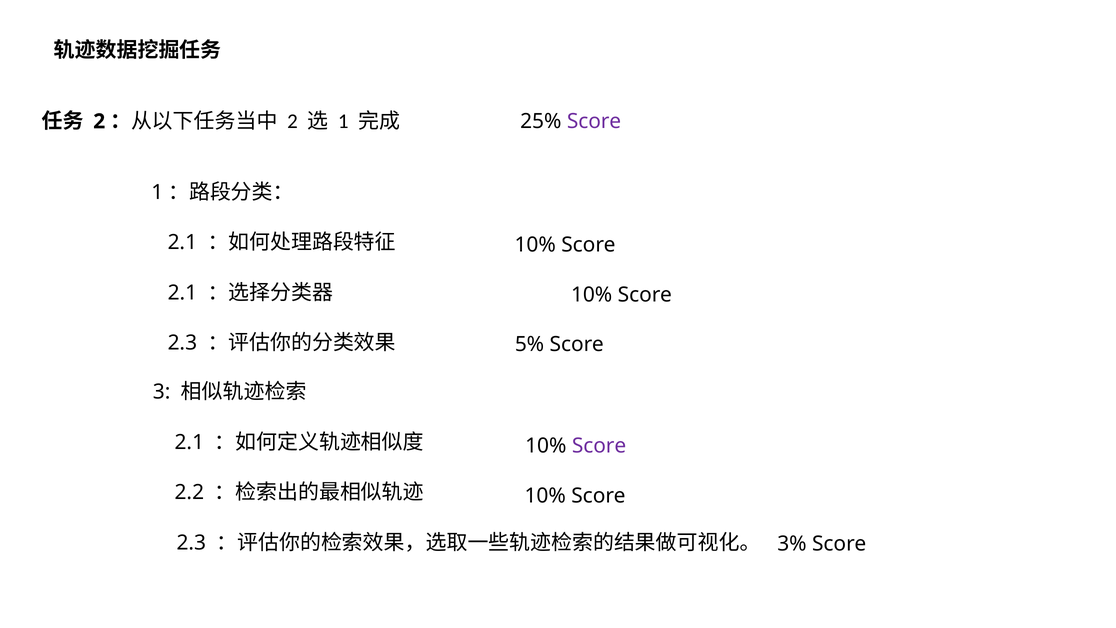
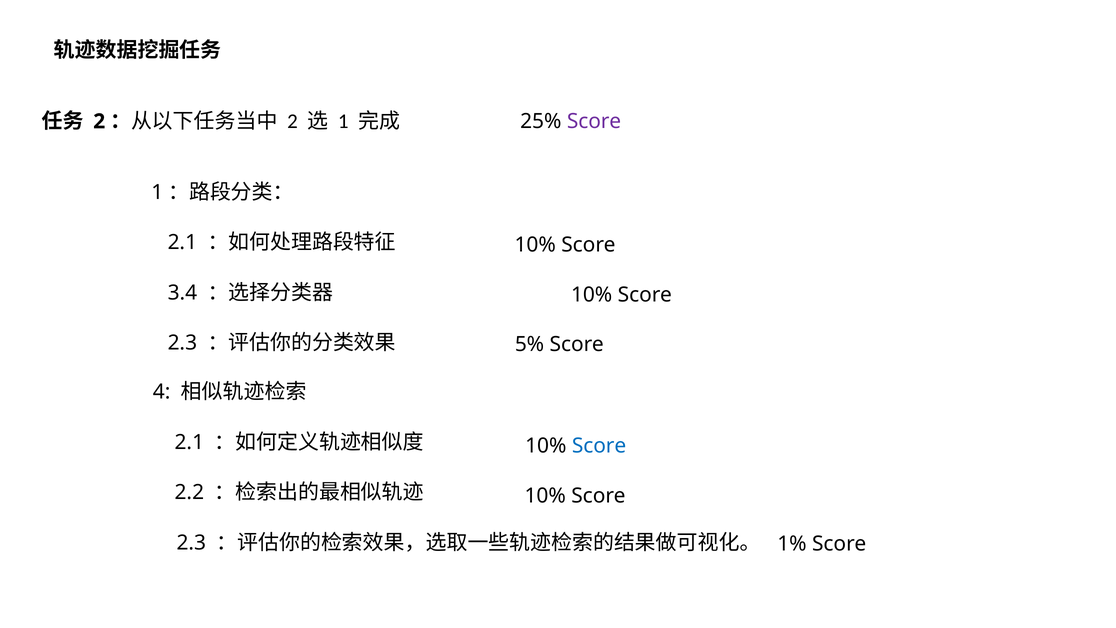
2.1: 2.1 -> 3.4 (182, 293)
3: 3 -> 4 (162, 392)
Score colour: purple -> blue (599, 446)
3%: 3% -> 1% (792, 544)
